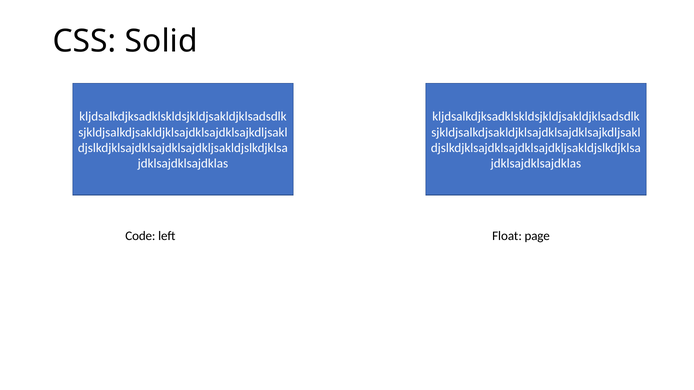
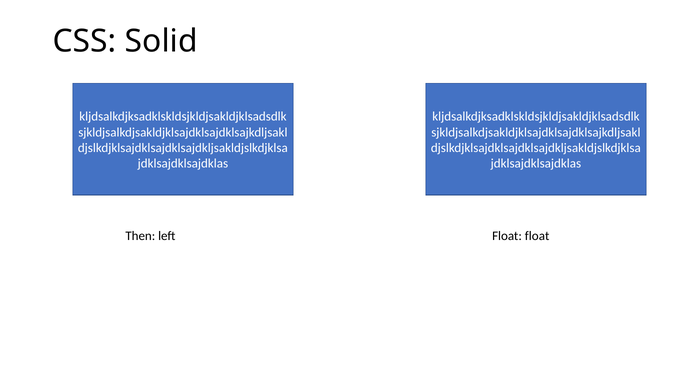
Code: Code -> Then (140, 236)
Float page: page -> float (537, 236)
